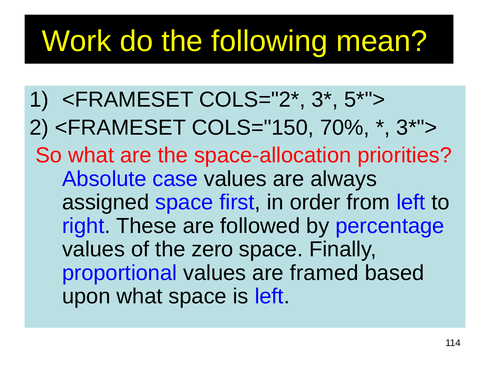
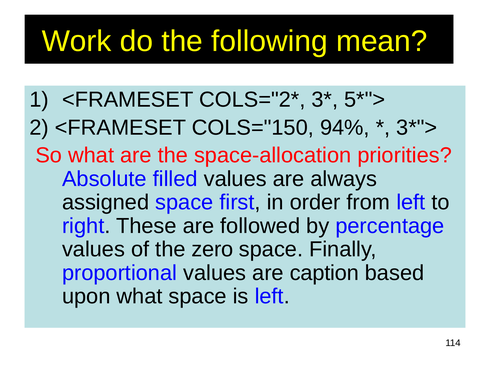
70%: 70% -> 94% (345, 128)
case: case -> filled (175, 179)
framed: framed -> caption (324, 273)
